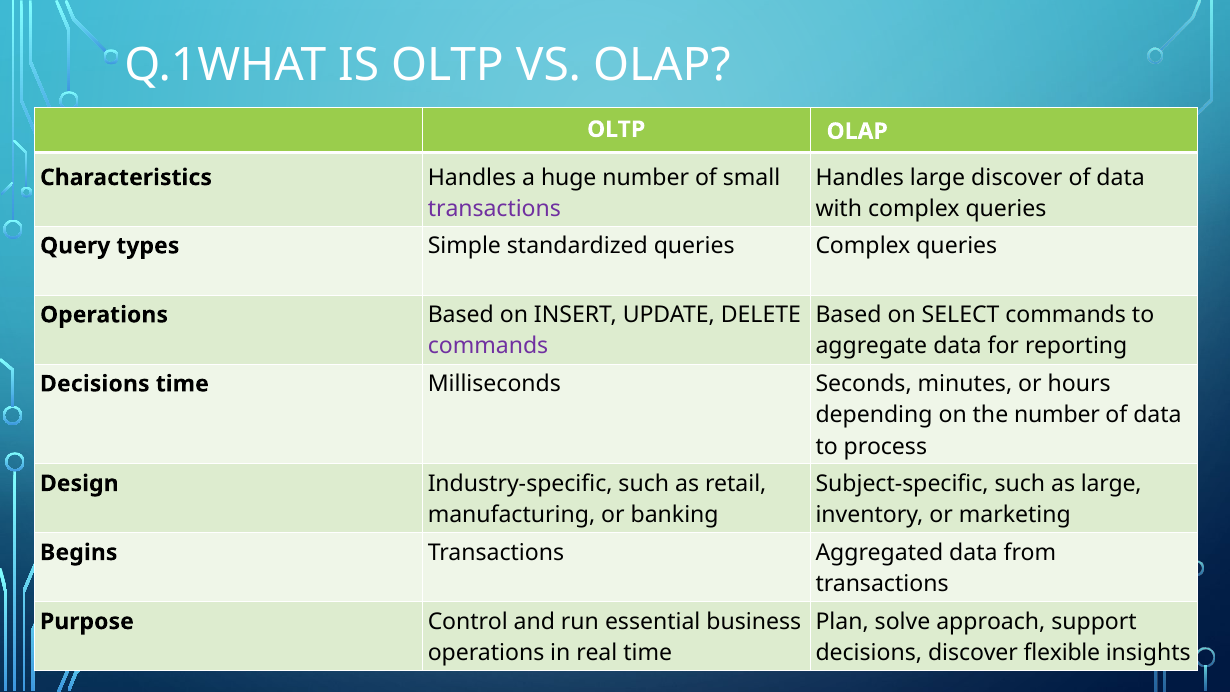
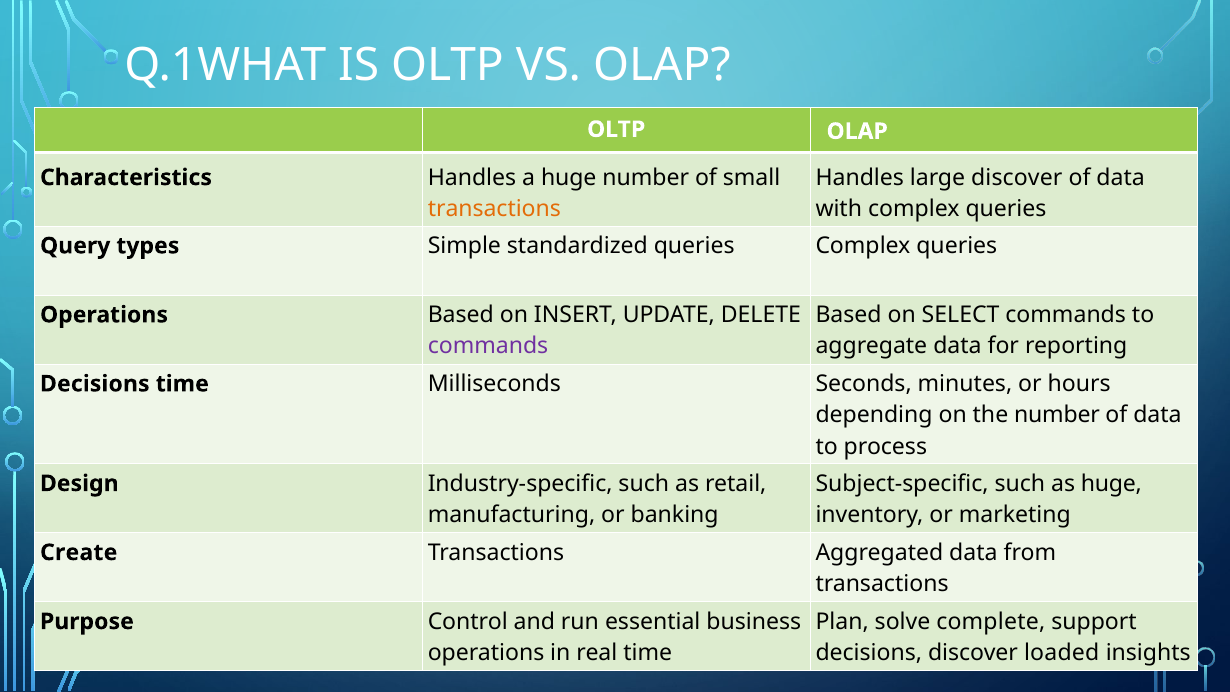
transactions colour: purple -> orange (494, 209)
as large: large -> huge (1111, 483)
Begins: Begins -> Create (79, 552)
approach: approach -> complete (991, 621)
flexible: flexible -> loaded (1062, 653)
